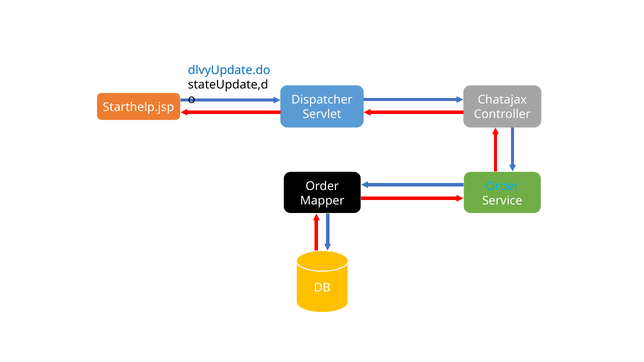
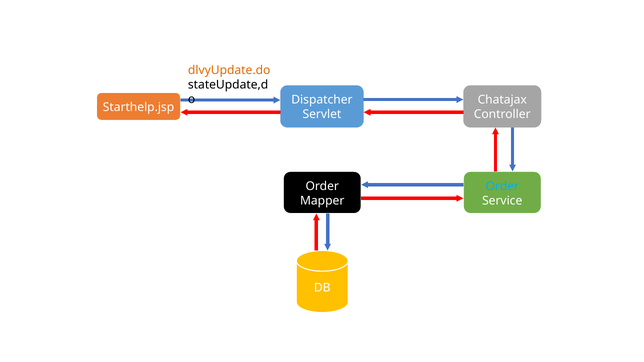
dlvyUpdate.do colour: blue -> orange (229, 70)
